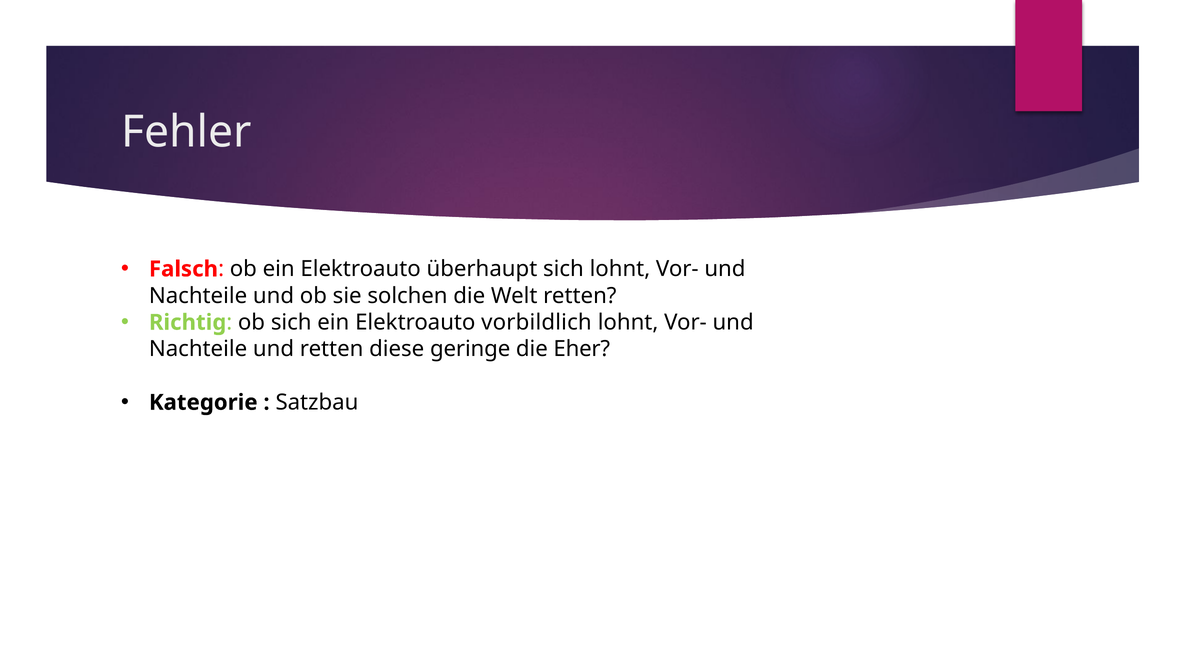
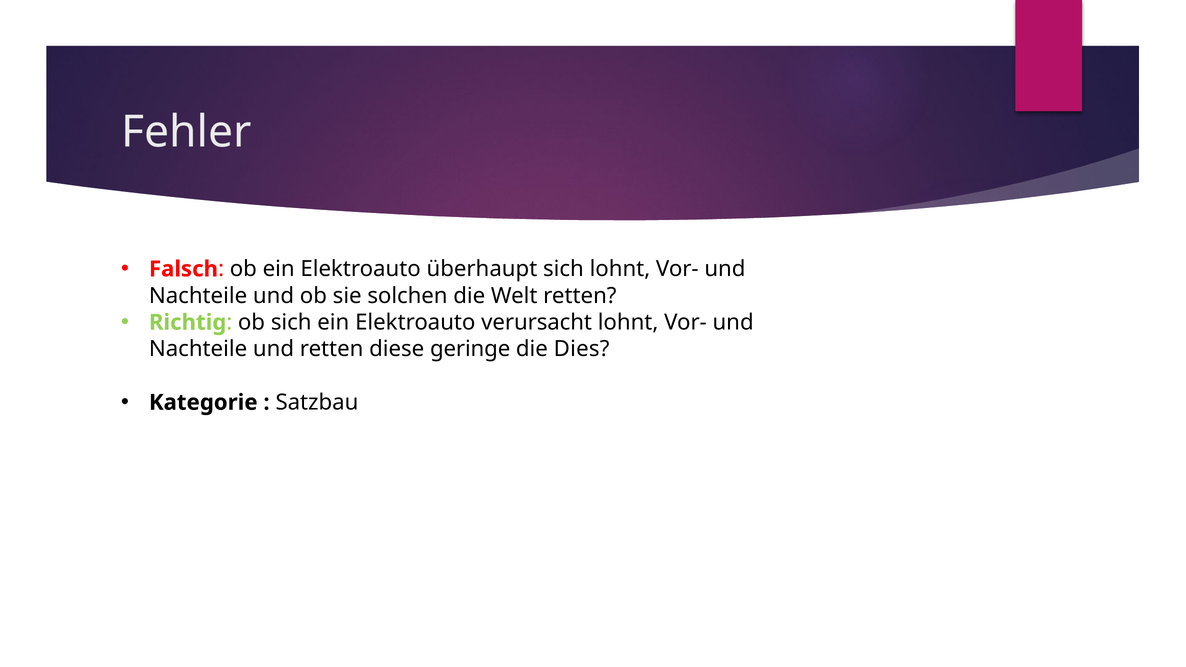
vorbildlich: vorbildlich -> verursacht (537, 322)
Eher: Eher -> Dies (582, 349)
